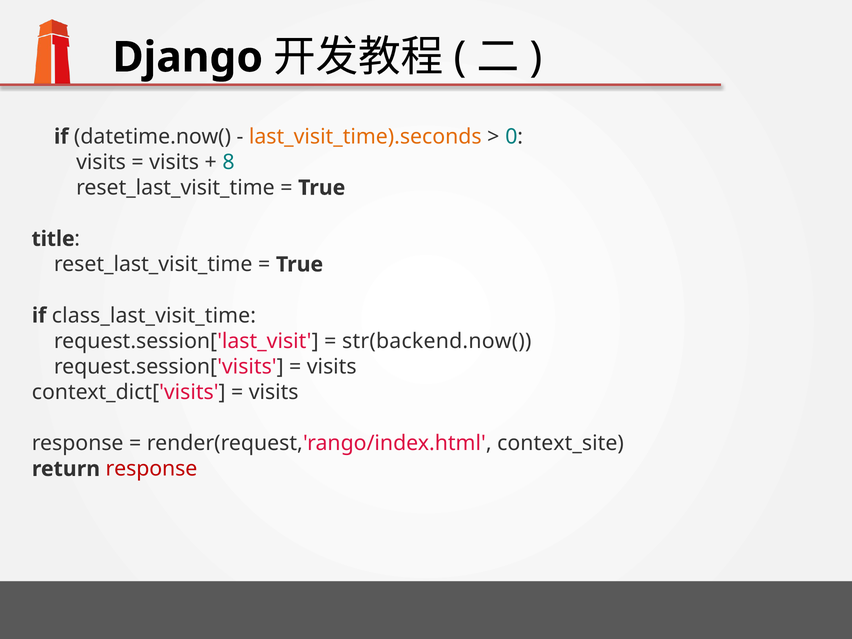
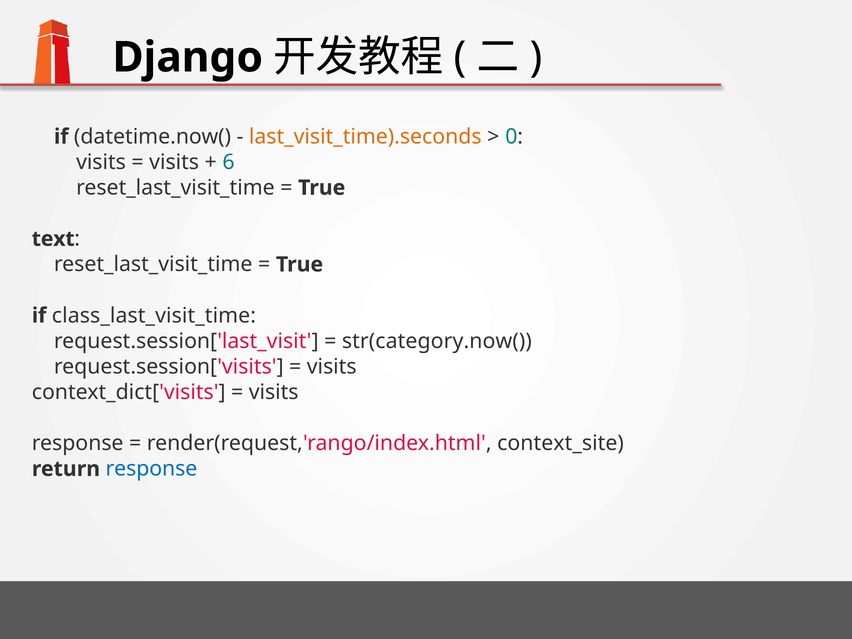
8: 8 -> 6 (228, 162)
title: title -> text (53, 239)
str(backend.now(: str(backend.now( -> str(category.now( (437, 341)
response colour: red -> blue (151, 469)
